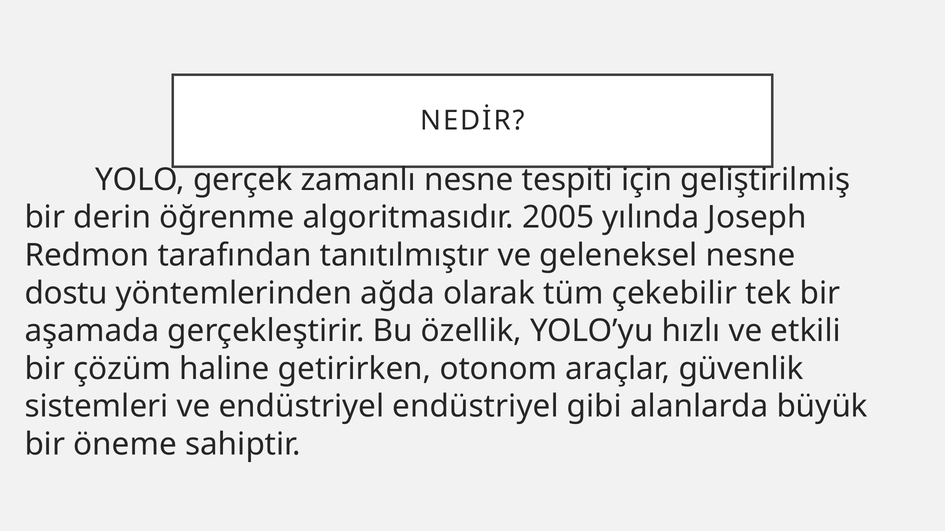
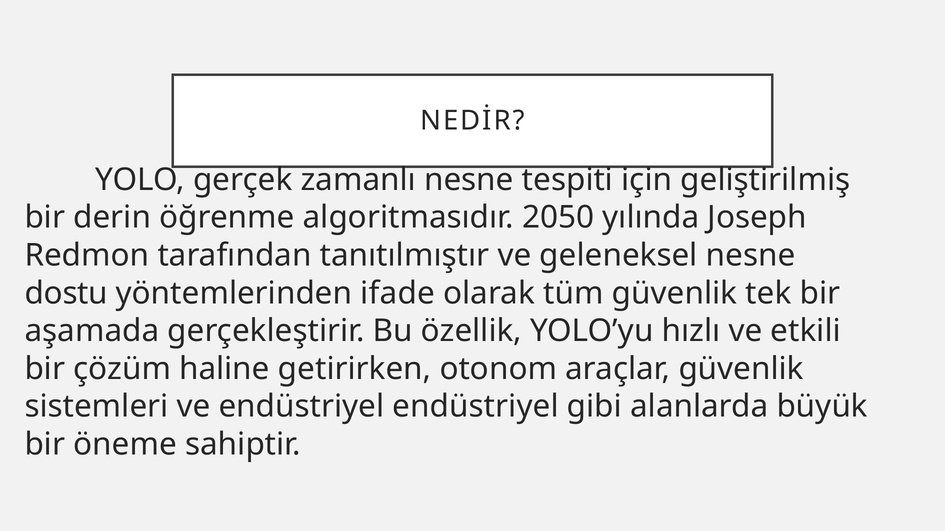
2005: 2005 -> 2050 (558, 218)
ağda: ağda -> ifade (398, 293)
tüm çekebilir: çekebilir -> güvenlik (675, 293)
